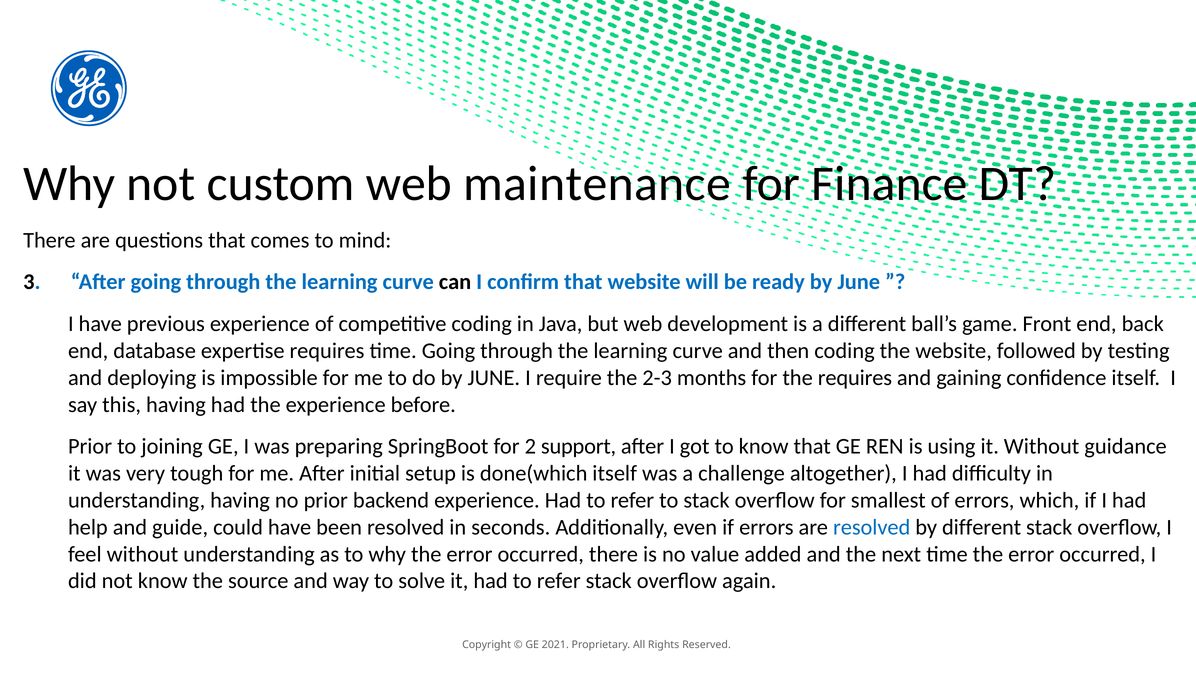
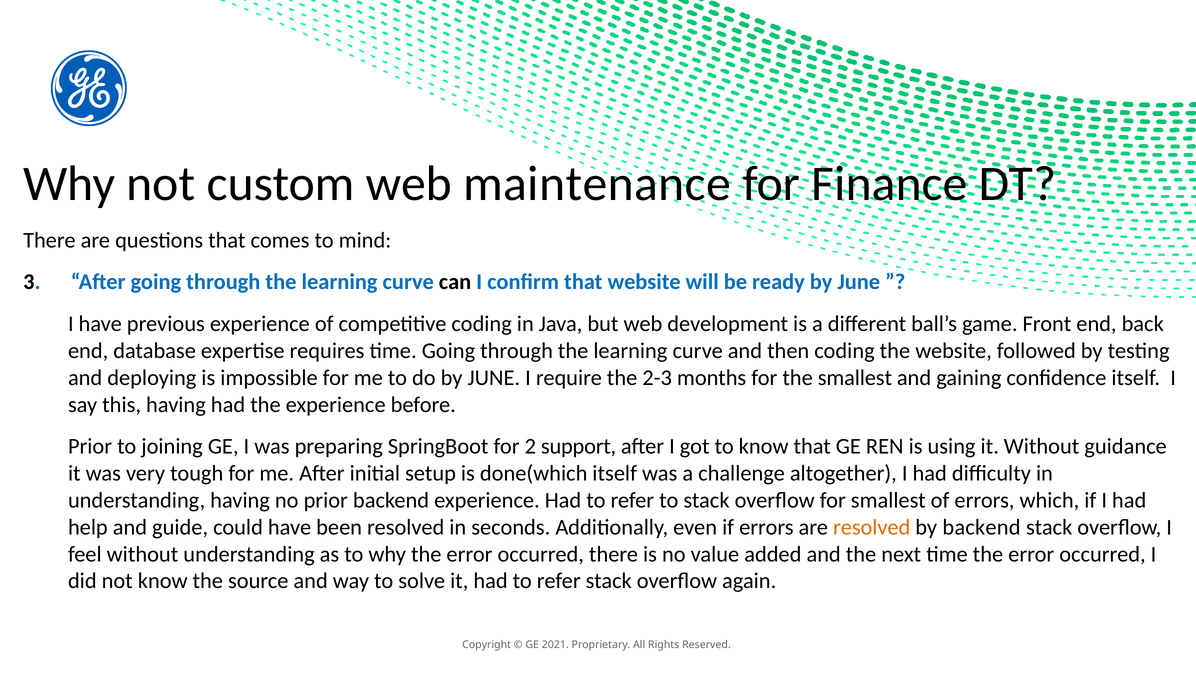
the requires: requires -> smallest (855, 378)
resolved colour: blue -> orange (872, 527)
by different: different -> backend (981, 527)
